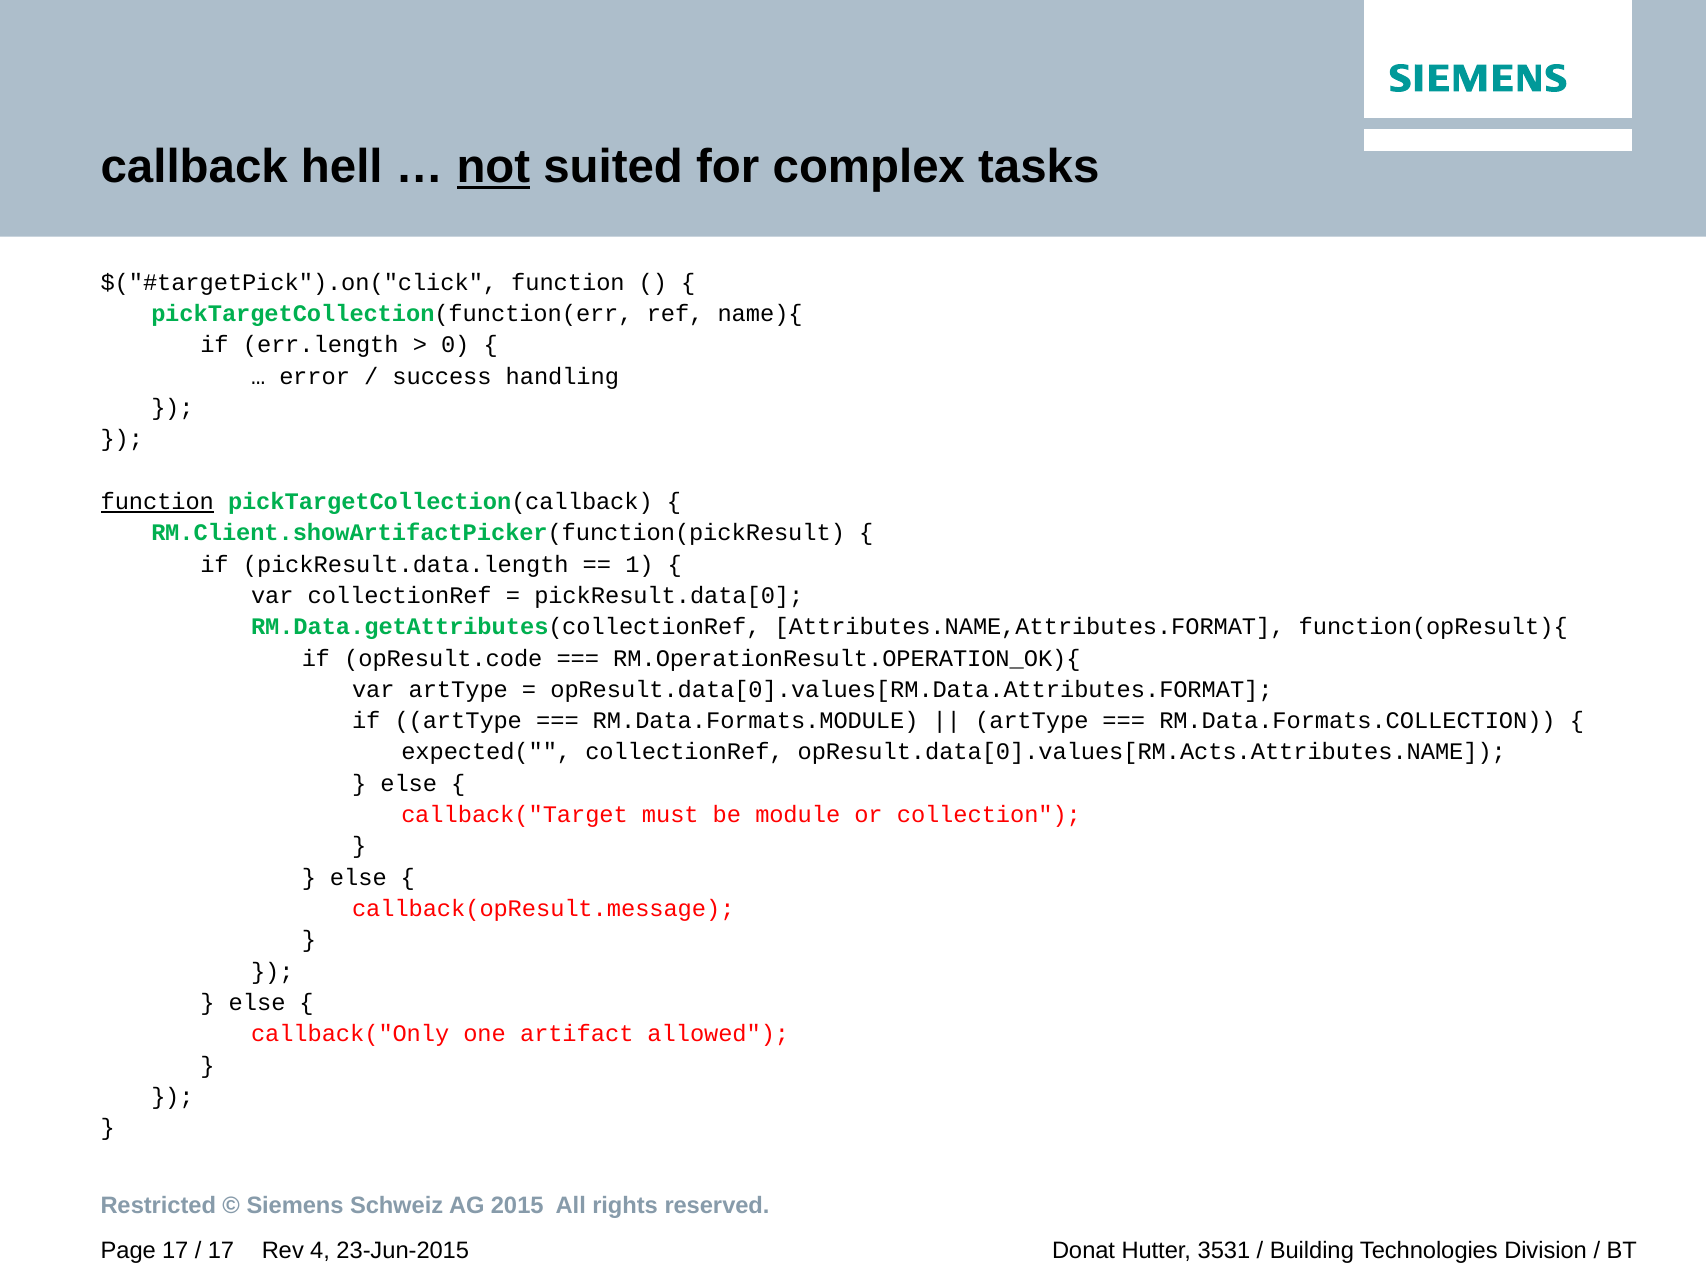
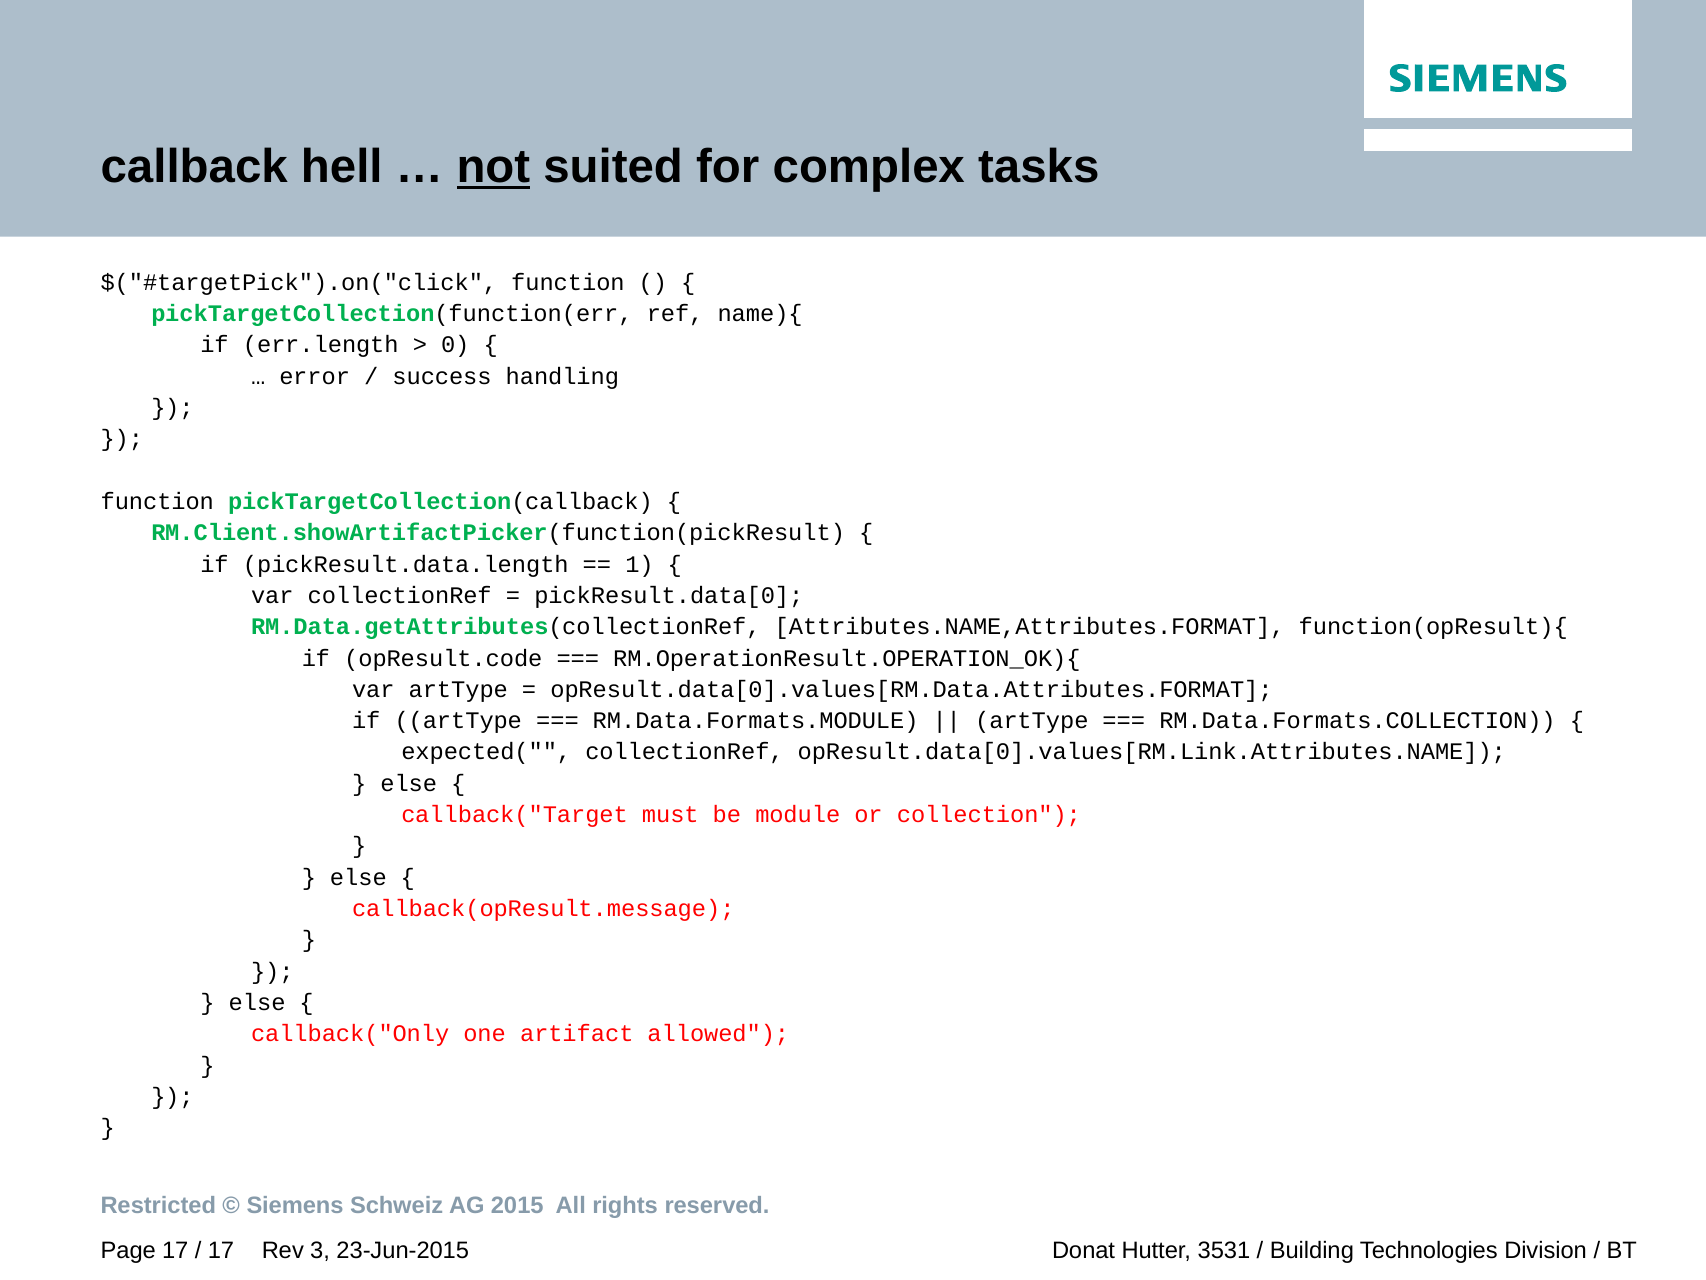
function underline: present -> none (157, 501)
opResult.data[0].values[RM.Acts.Attributes.NAME: opResult.data[0].values[RM.Acts.Attributes.NAME -> opResult.data[0].values[RM.Link.Attributes.NAME (1152, 752)
4: 4 -> 3 (320, 1250)
